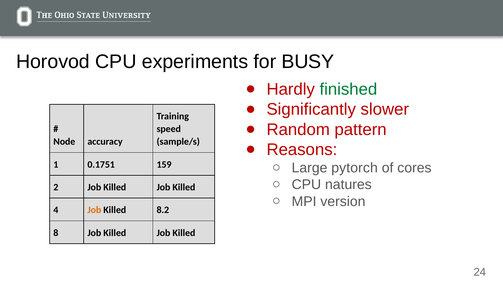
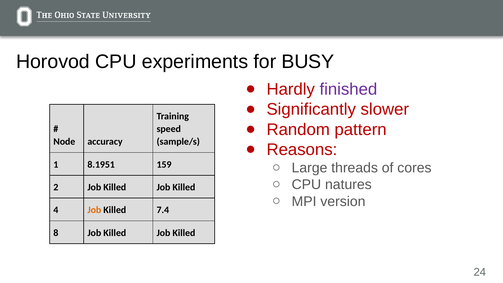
finished colour: green -> purple (348, 89)
0.1751: 0.1751 -> 8.1951 (101, 164)
pytorch: pytorch -> threads (355, 168)
8.2: 8.2 -> 7.4 (163, 210)
